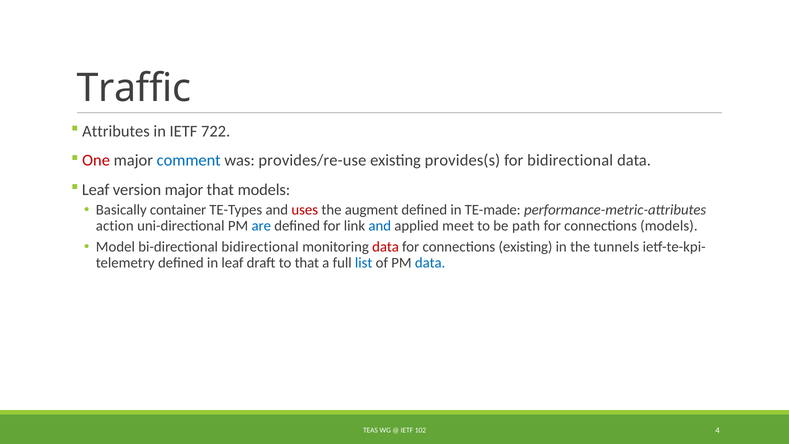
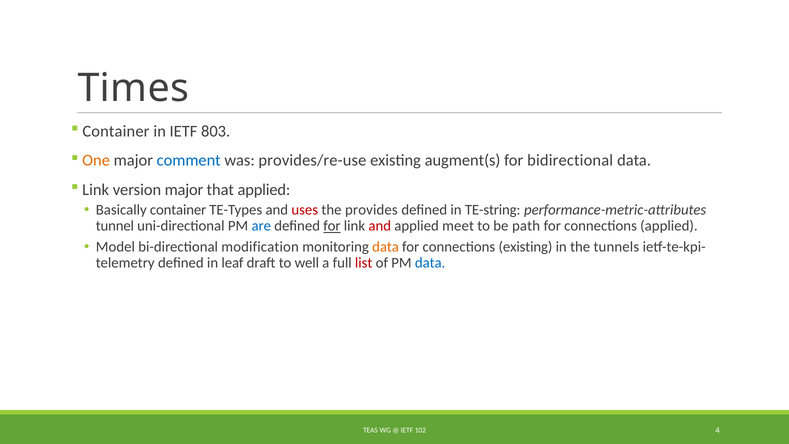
Traffic: Traffic -> Times (133, 88)
Attributes: Attributes -> Container (116, 131)
722: 722 -> 803 (216, 131)
One colour: red -> orange (96, 160)
provides(s: provides(s -> augment(s (463, 160)
Leaf: Leaf -> Link (96, 190)
that models: models -> applied (264, 190)
augment: augment -> provides (371, 210)
TE-made: TE-made -> TE-string (493, 210)
action: action -> tunnel (115, 226)
for underline: none -> present (332, 226)
and colour: blue -> red (380, 226)
connections models: models -> applied (669, 226)
bi-directional bidirectional: bidirectional -> modification (260, 247)
data colour: red -> orange (386, 247)
to that: that -> well (307, 263)
list colour: blue -> red (364, 263)
